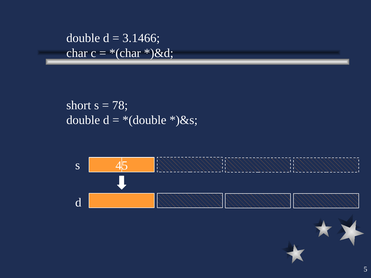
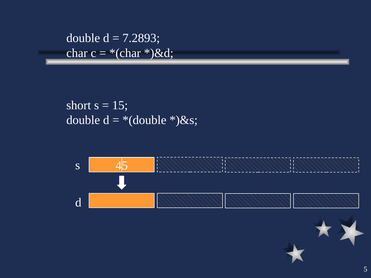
3.1466: 3.1466 -> 7.2893 (141, 38)
78: 78 -> 15 (120, 105)
